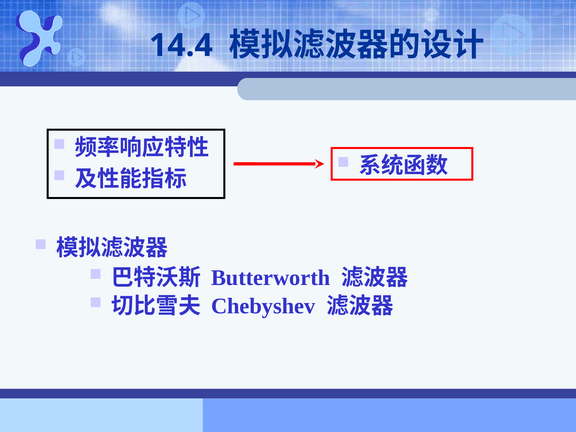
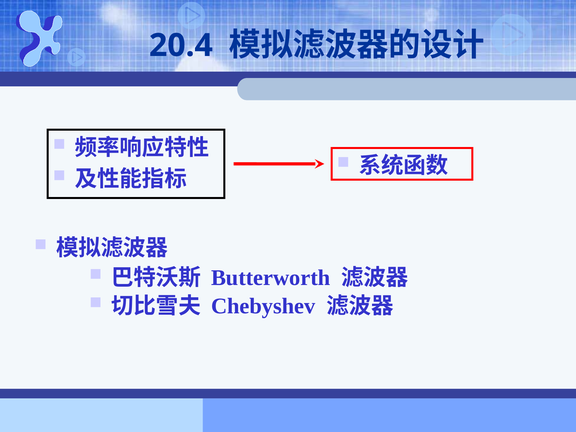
14.4: 14.4 -> 20.4 (181, 45)
